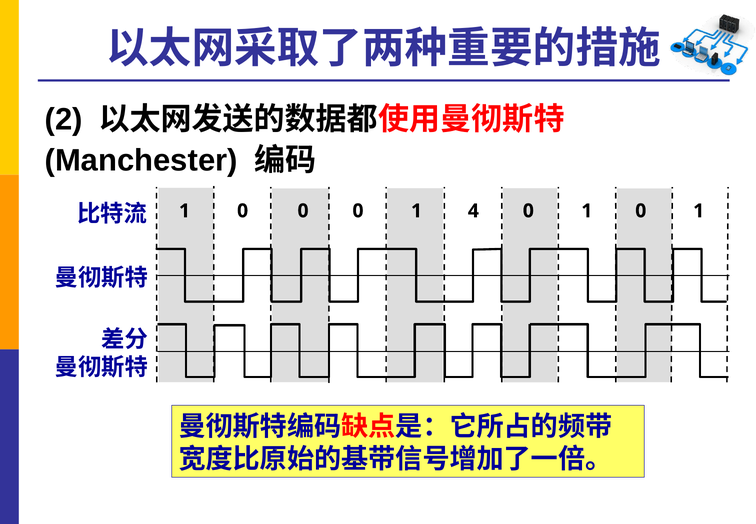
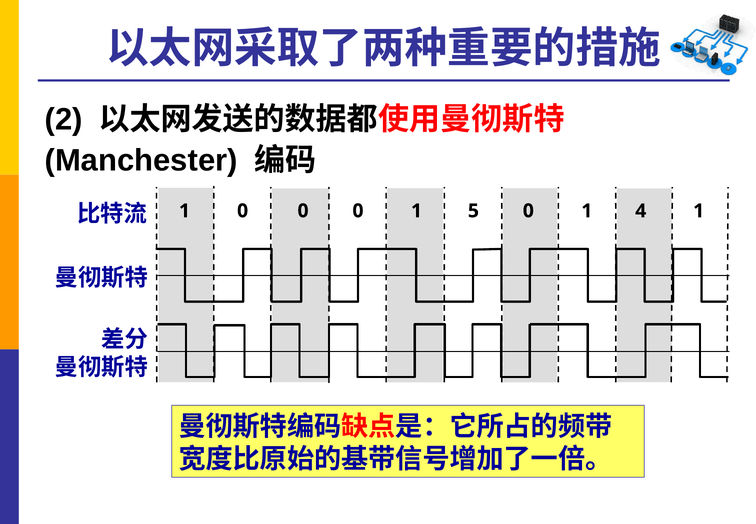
4: 4 -> 5 (473, 211)
0: 0 -> 4 (641, 211)
